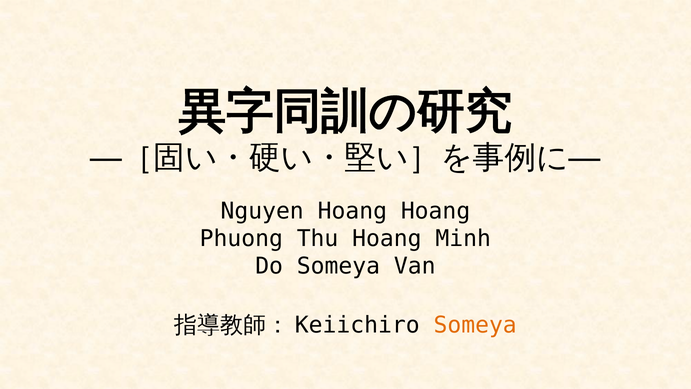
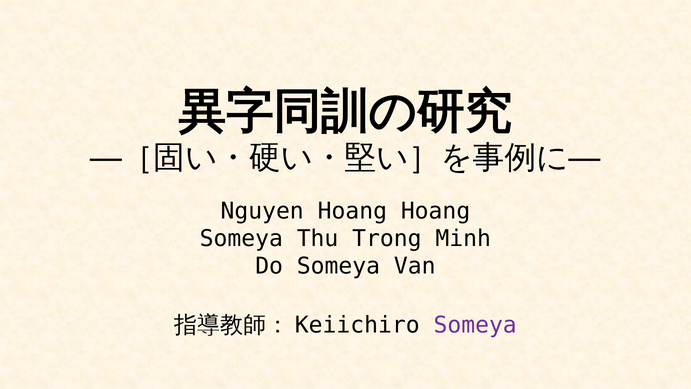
Phuong: Phuong -> Someya (241, 238)
Thu Hoang: Hoang -> Trong (387, 238)
Someya colour: orange -> purple (475, 325)
